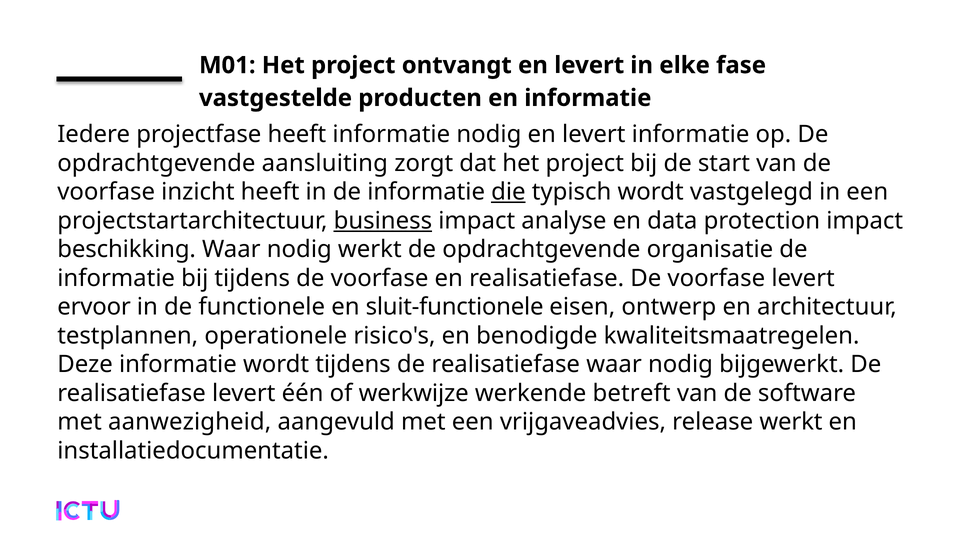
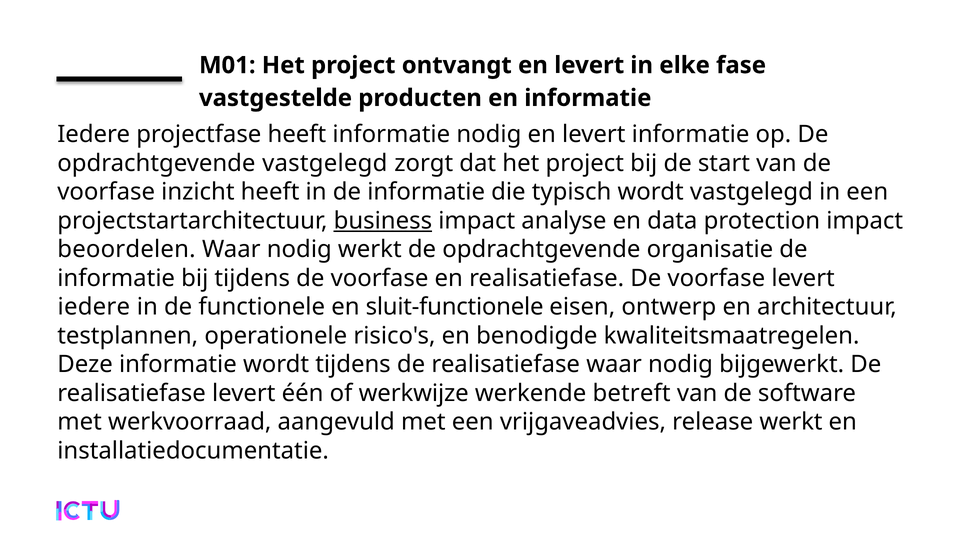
opdrachtgevende aansluiting: aansluiting -> vastgelegd (325, 163)
die underline: present -> none (508, 192)
beschikking: beschikking -> beoordelen (126, 249)
ervoor: ervoor -> iedere (94, 307)
aanwezigheid: aanwezigheid -> werkvoorraad (190, 422)
